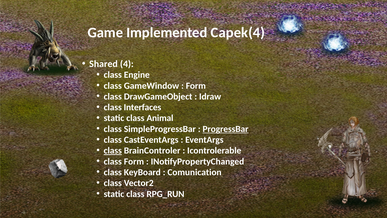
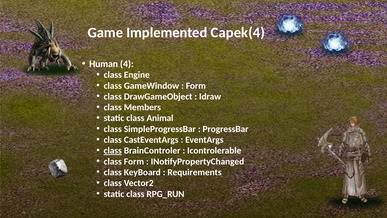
Shared: Shared -> Human (104, 64)
Interfaces: Interfaces -> Members (142, 107)
ProgressBar underline: present -> none (226, 129)
Comunication: Comunication -> Requirements (195, 172)
